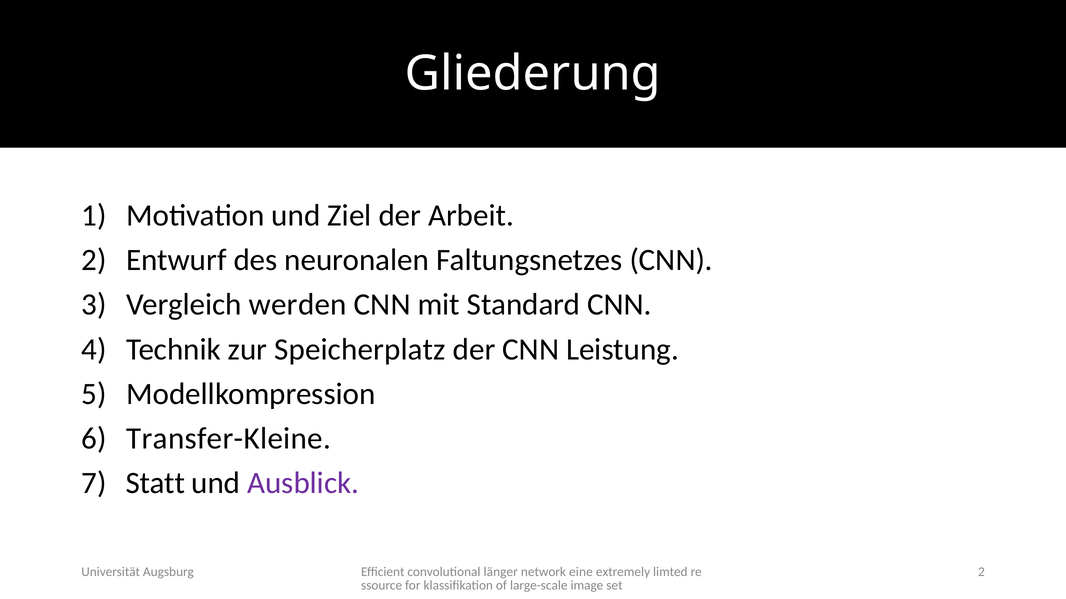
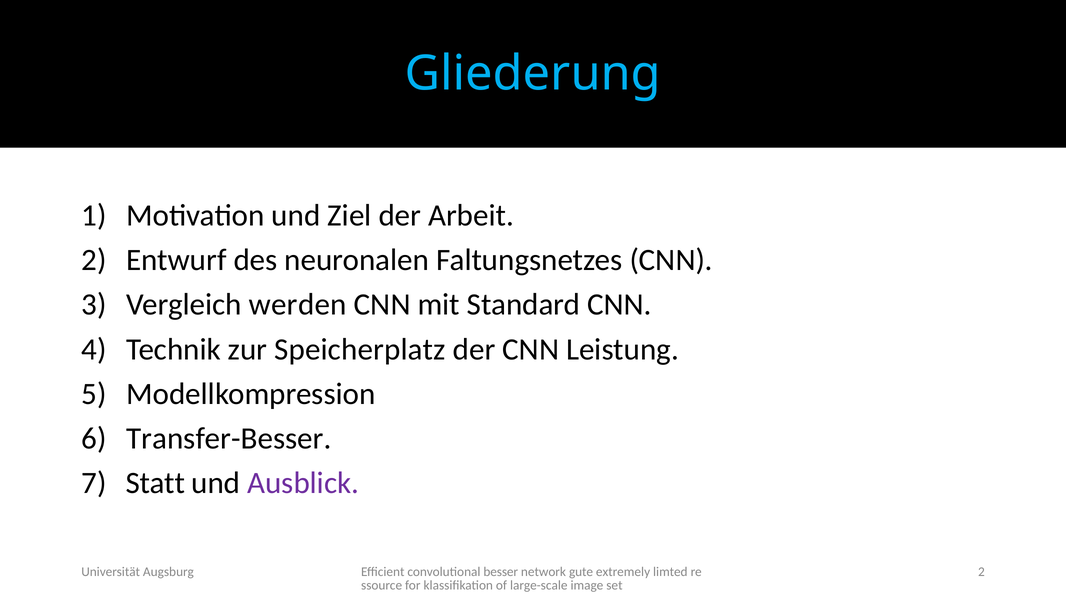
Gliederung colour: white -> light blue (533, 74)
Transfer-Kleine: Transfer-Kleine -> Transfer-Besser (229, 439)
länger: länger -> besser (501, 572)
eine: eine -> gute (581, 572)
